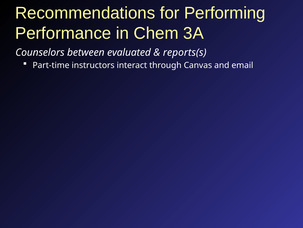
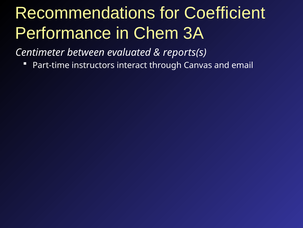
Performing: Performing -> Coefficient (225, 13)
Counselors: Counselors -> Centimeter (40, 52)
